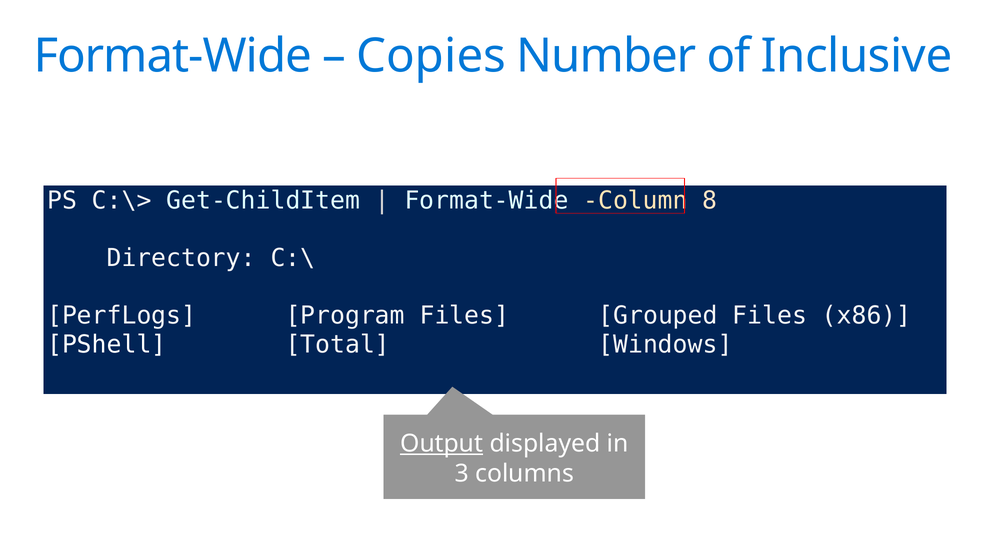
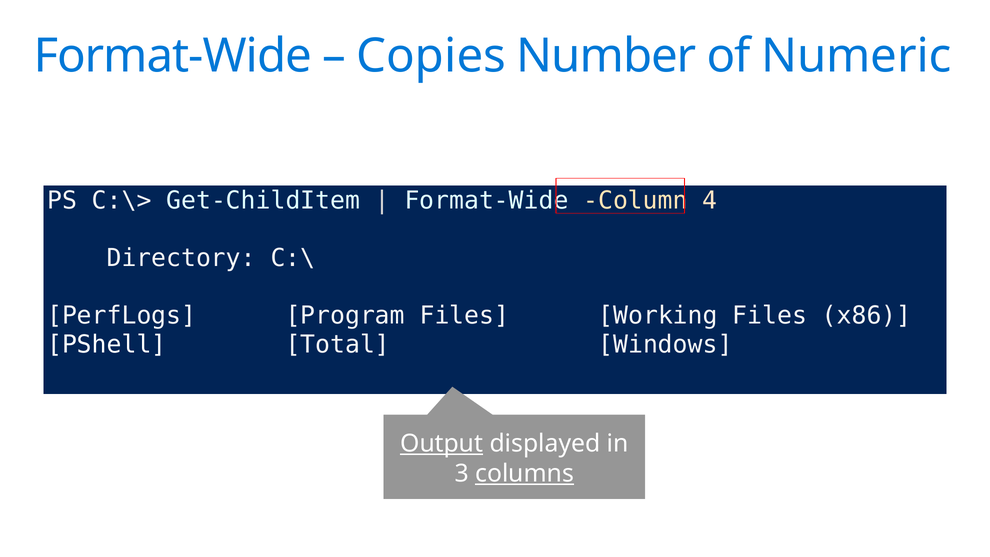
Inclusive: Inclusive -> Numeric (856, 56)
8: 8 -> 4 (710, 200)
Grouped: Grouped -> Working (658, 316)
columns underline: none -> present (525, 473)
